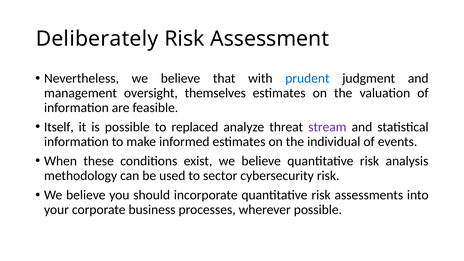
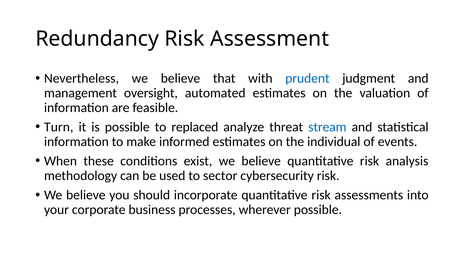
Deliberately: Deliberately -> Redundancy (97, 39)
themselves: themselves -> automated (215, 93)
Itself: Itself -> Turn (59, 127)
stream colour: purple -> blue (327, 127)
